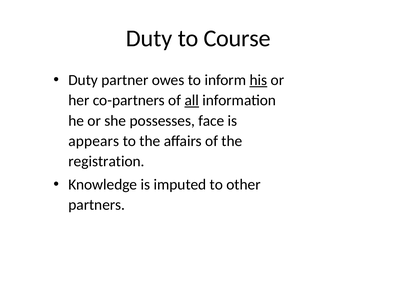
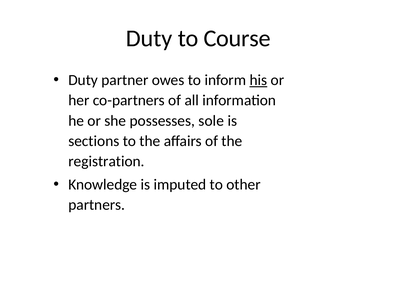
all underline: present -> none (192, 100)
face: face -> sole (211, 121)
appears: appears -> sections (94, 141)
